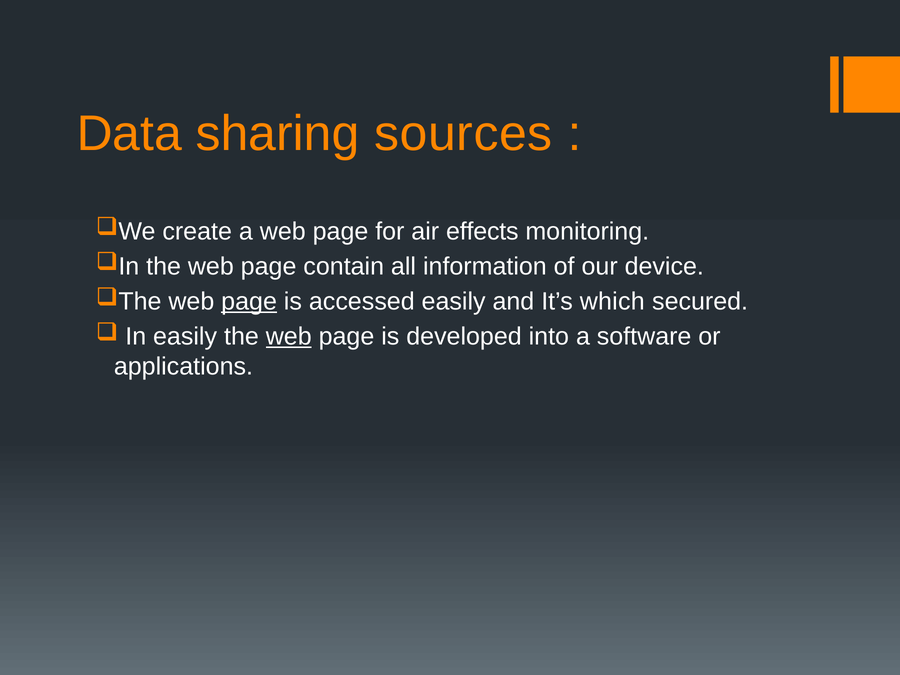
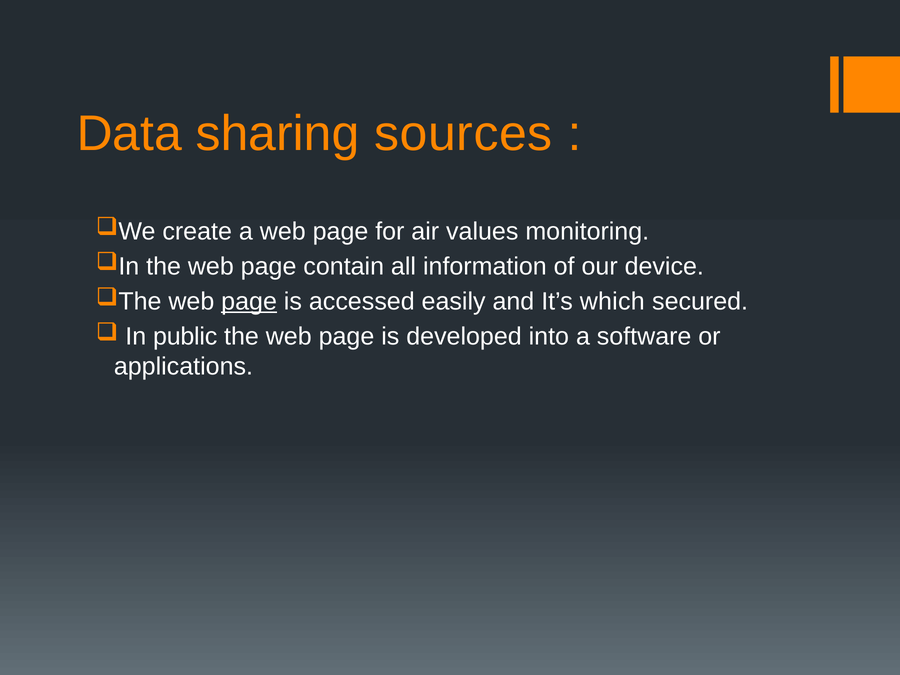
effects: effects -> values (482, 231)
In easily: easily -> public (185, 336)
web underline: present -> none (289, 336)
